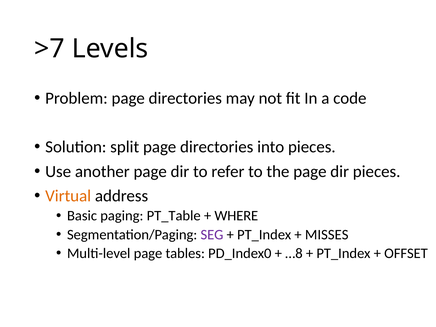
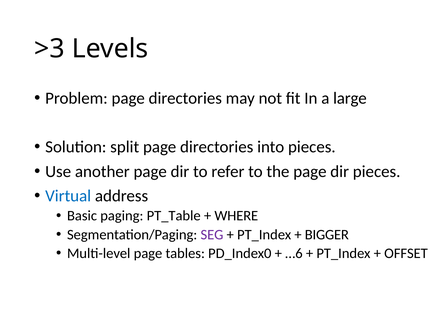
>7: >7 -> >3 (50, 49)
code: code -> large (350, 98)
Virtual colour: orange -> blue (68, 196)
MISSES: MISSES -> BIGGER (327, 235)
…8: …8 -> …6 (294, 253)
